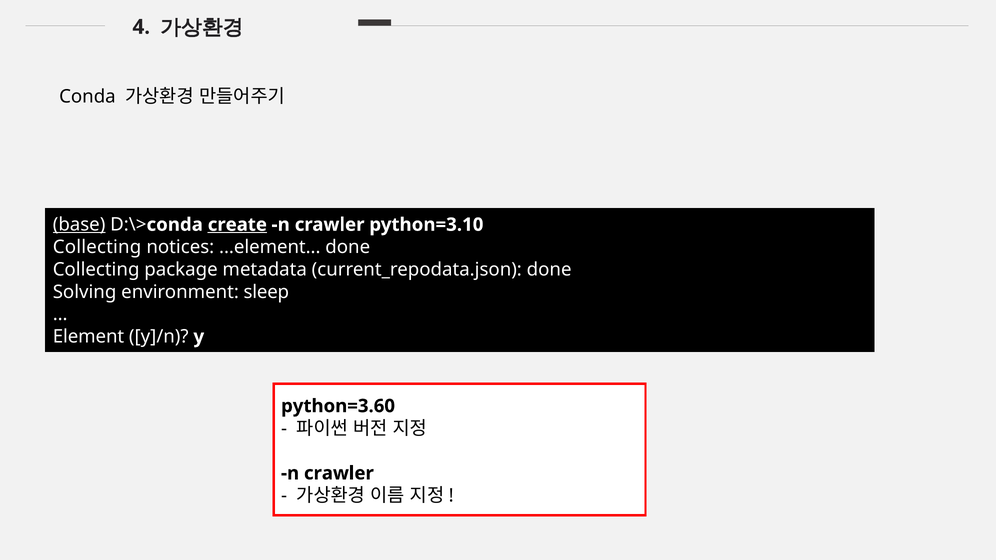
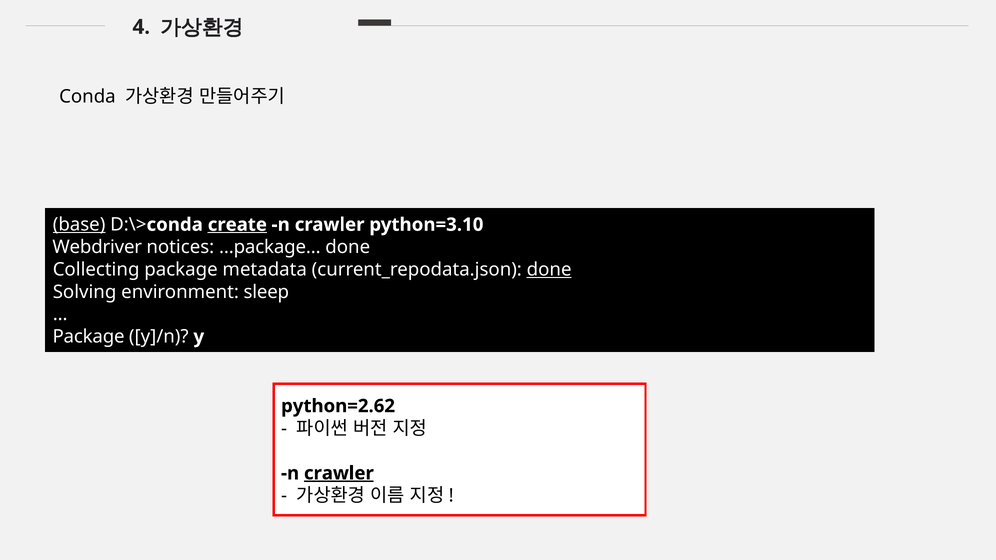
Collecting: Collecting -> Webdriver (97, 247)
...element: ...element -> ...package (270, 247)
done underline: none -> present (549, 270)
Element: Element -> Package (89, 337)
python=3.60: python=3.60 -> python=2.62 (338, 406)
crawler underline: none -> present (339, 473)
